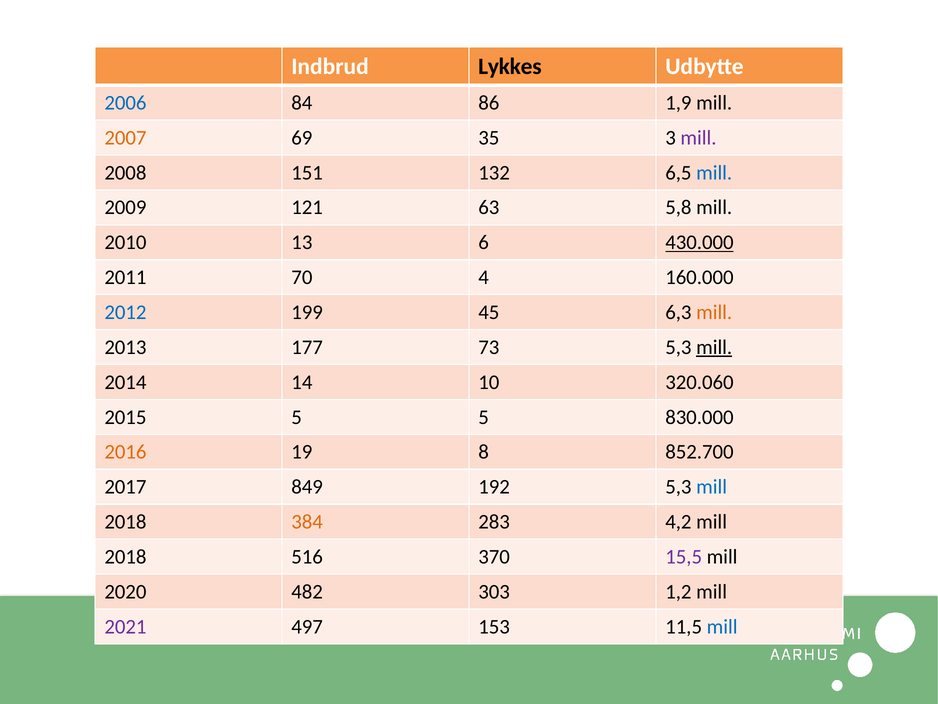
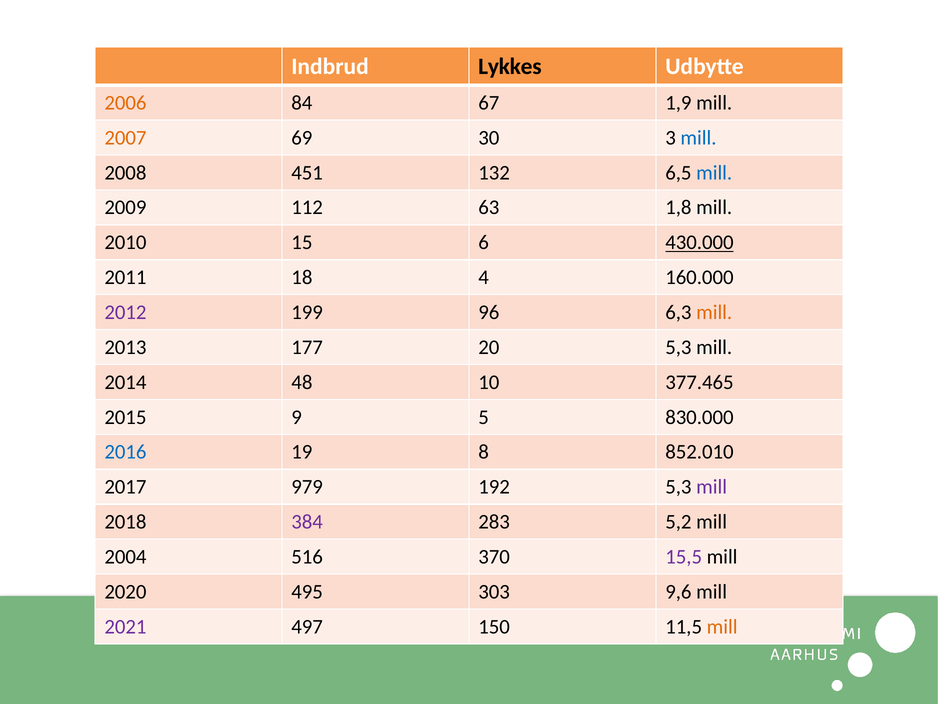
2006 colour: blue -> orange (125, 103)
86: 86 -> 67 (489, 103)
35: 35 -> 30 (489, 138)
mill colour: purple -> blue (699, 138)
151: 151 -> 451 (307, 173)
121: 121 -> 112 (307, 207)
5,8: 5,8 -> 1,8 (678, 207)
13: 13 -> 15 (302, 242)
70: 70 -> 18 (302, 277)
2012 colour: blue -> purple (125, 312)
45: 45 -> 96 (489, 312)
73: 73 -> 20 (489, 347)
mill underline: present -> none (714, 347)
14: 14 -> 48 (302, 382)
320.060: 320.060 -> 377.465 (699, 382)
2015 5: 5 -> 9 (297, 417)
2016 colour: orange -> blue (125, 452)
852.700: 852.700 -> 852.010 (699, 452)
849: 849 -> 979 (307, 487)
mill colour: blue -> purple (712, 487)
384 colour: orange -> purple (307, 522)
4,2: 4,2 -> 5,2 (678, 522)
2018: 2018 -> 2004 (125, 556)
482: 482 -> 495 (307, 591)
1,2: 1,2 -> 9,6 (678, 591)
153: 153 -> 150 (494, 626)
mill colour: blue -> orange (722, 626)
